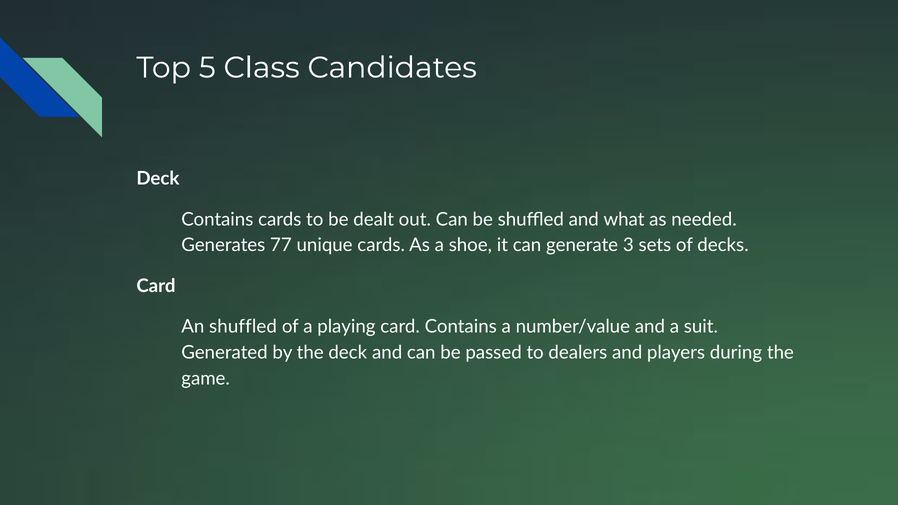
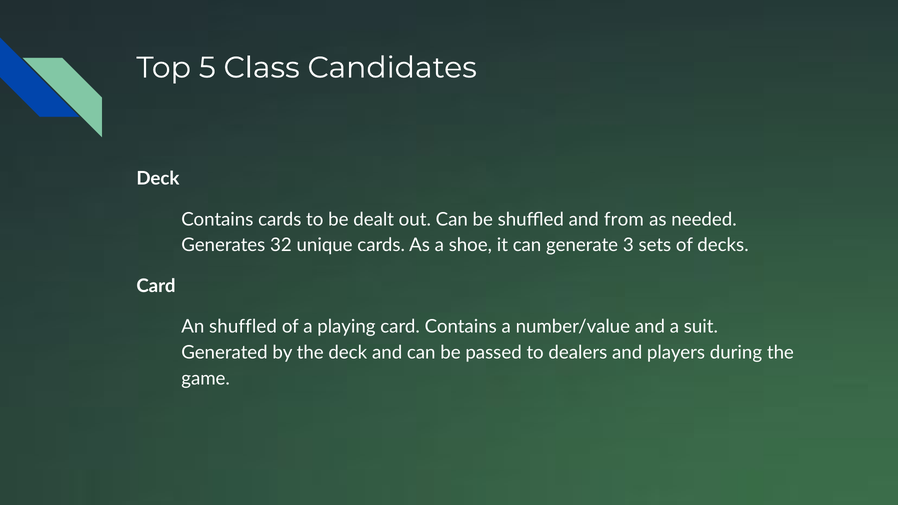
what: what -> from (624, 220)
77: 77 -> 32 (281, 245)
